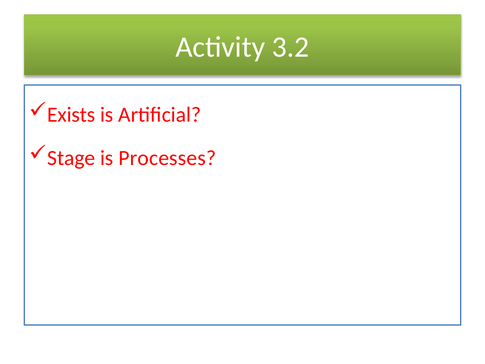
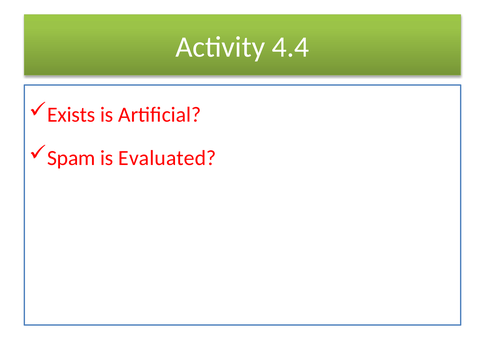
3.2: 3.2 -> 4.4 (291, 47)
Stage: Stage -> Spam (71, 158)
Processes: Processes -> Evaluated (167, 158)
